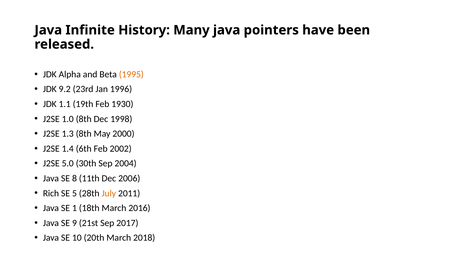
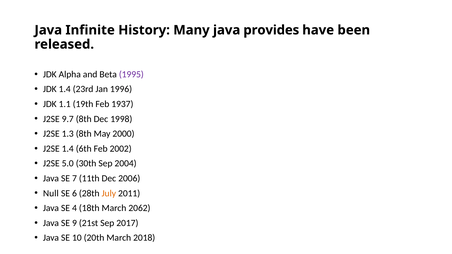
pointers: pointers -> provides (271, 30)
1995 colour: orange -> purple (131, 74)
JDK 9.2: 9.2 -> 1.4 (65, 89)
1930: 1930 -> 1937 (122, 104)
1.0: 1.0 -> 9.7 (68, 119)
8: 8 -> 7 (75, 179)
Rich: Rich -> Null (51, 193)
5: 5 -> 6 (75, 193)
1: 1 -> 4 (75, 208)
2016: 2016 -> 2062 (139, 208)
